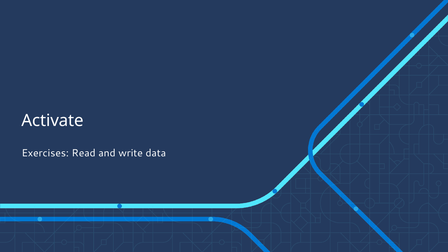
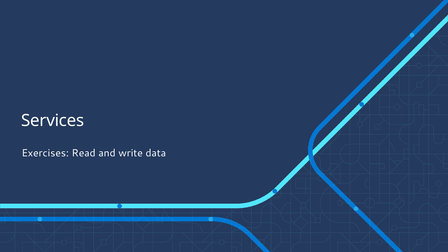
Activate: Activate -> Services (53, 121)
